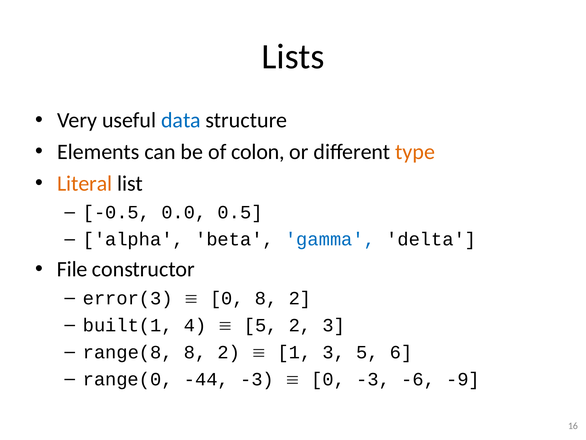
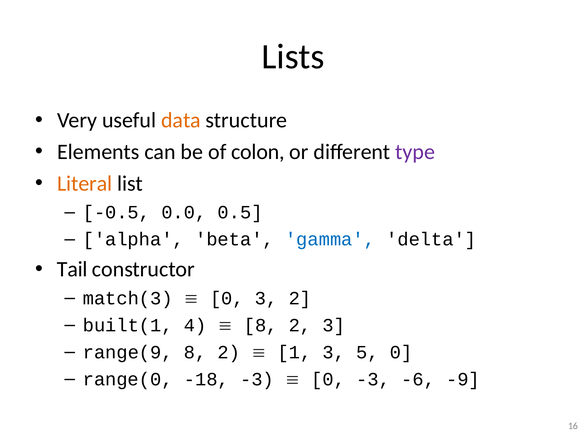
data colour: blue -> orange (181, 120)
type colour: orange -> purple (415, 152)
File: File -> Tail (72, 269)
error(3: error(3 -> match(3 (128, 298)
0 8: 8 -> 3 (266, 298)
5: 5 -> 8 (261, 325)
range(8: range(8 -> range(9 (128, 352)
5 6: 6 -> 0 (401, 352)
-44: -44 -> -18 (206, 379)
